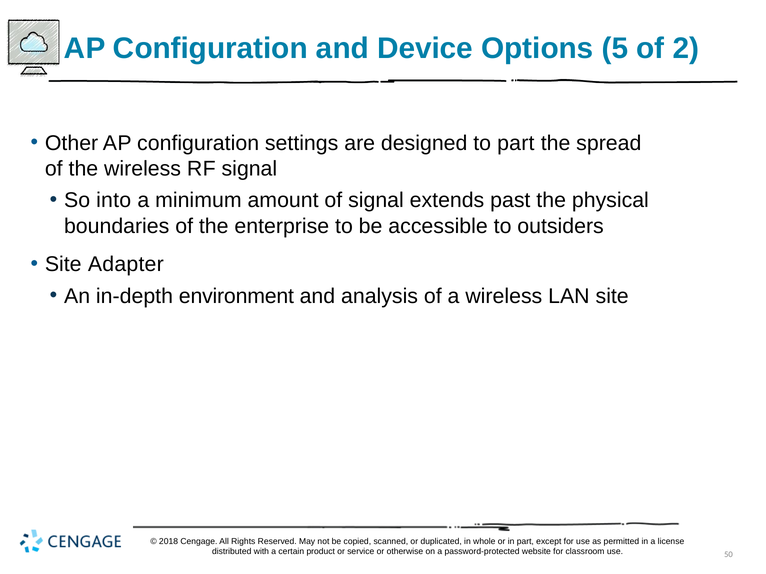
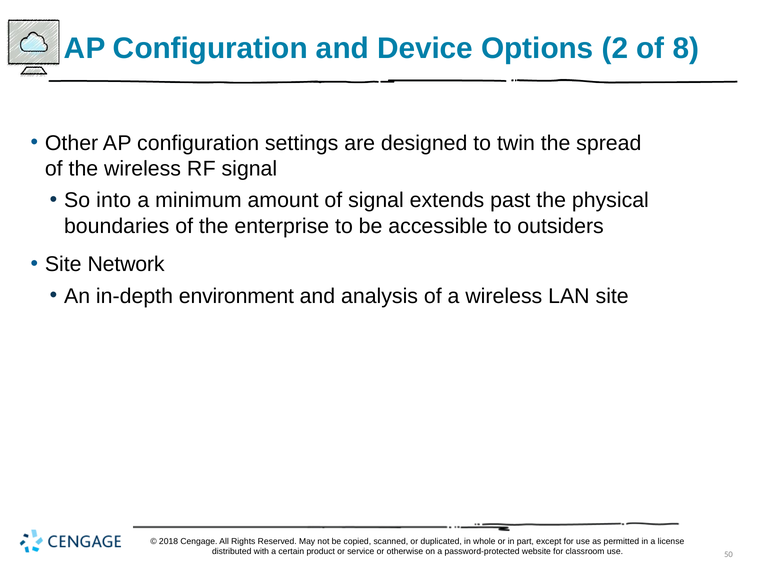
5: 5 -> 2 (615, 48)
2: 2 -> 8 (686, 48)
to part: part -> twin (516, 143)
Adapter: Adapter -> Network (126, 264)
